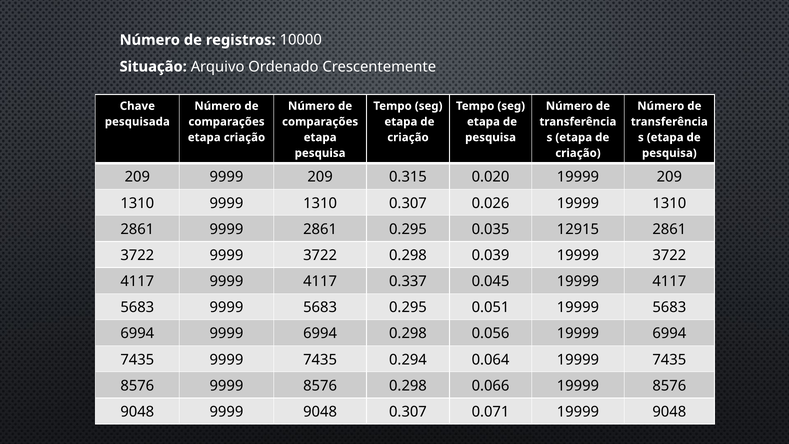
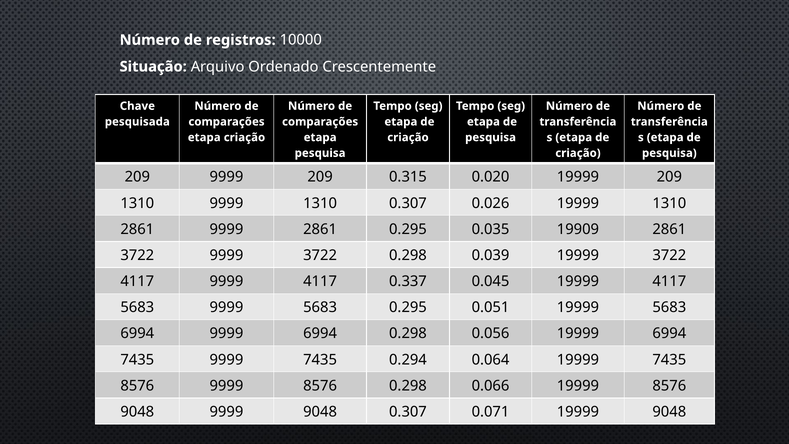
12915: 12915 -> 19909 (578, 229)
